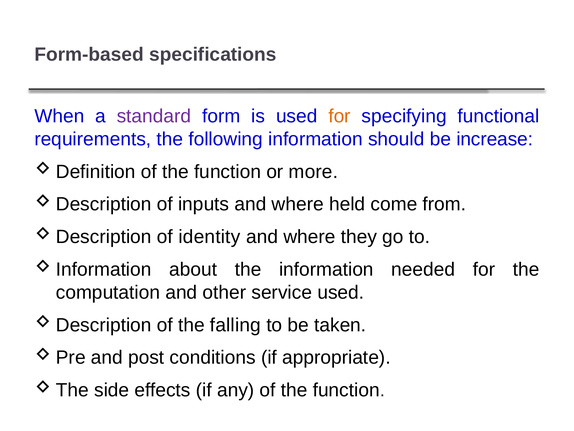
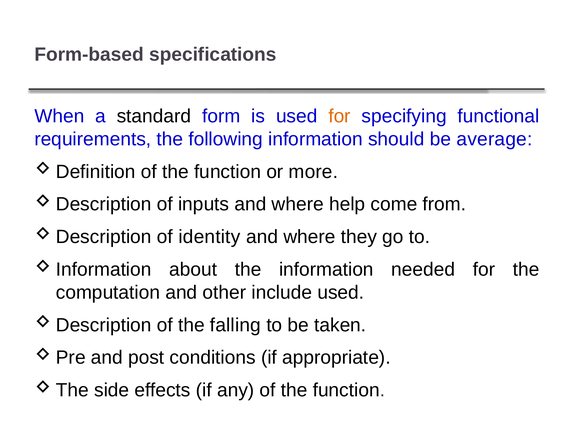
standard colour: purple -> black (154, 116)
increase: increase -> average (495, 139)
held: held -> help (347, 204)
service: service -> include (282, 292)
